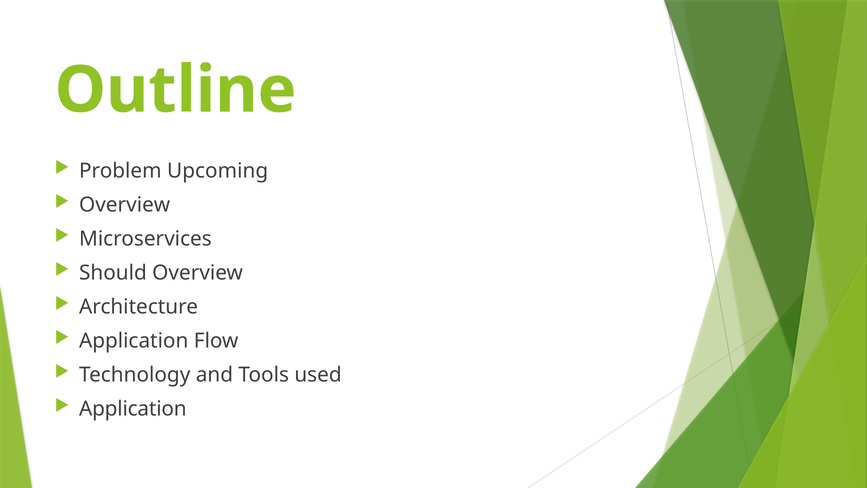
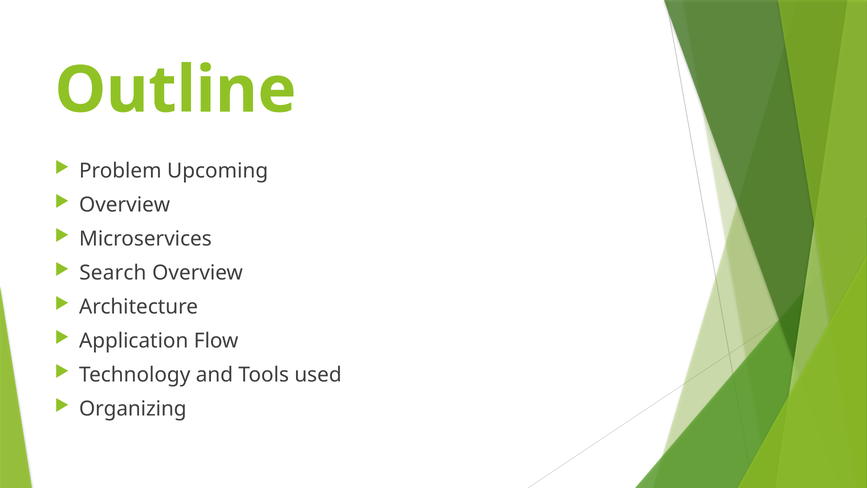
Should: Should -> Search (113, 273)
Application: Application -> Organizing (133, 409)
